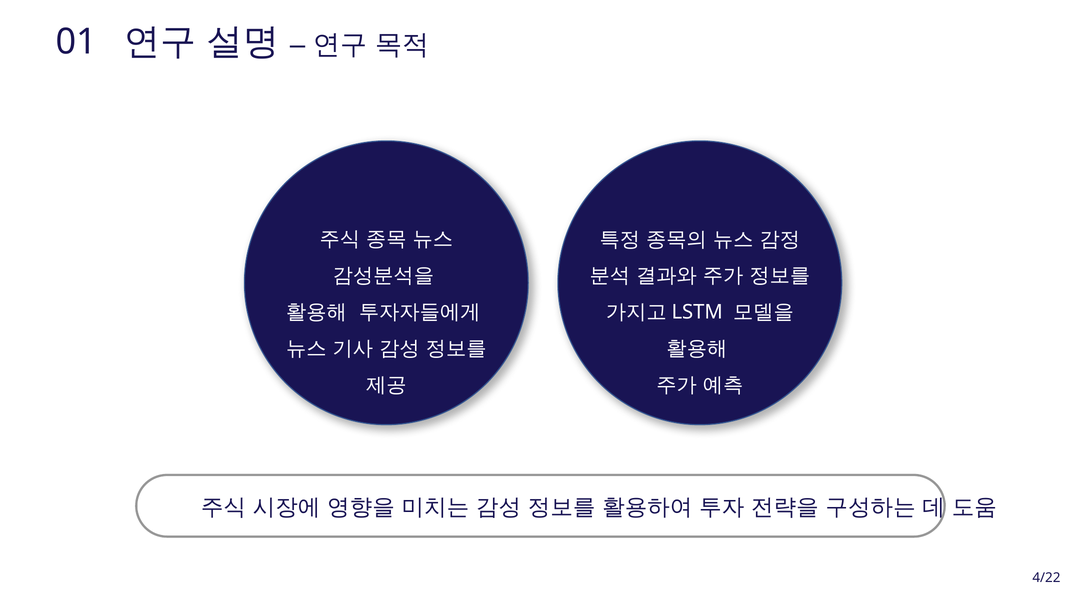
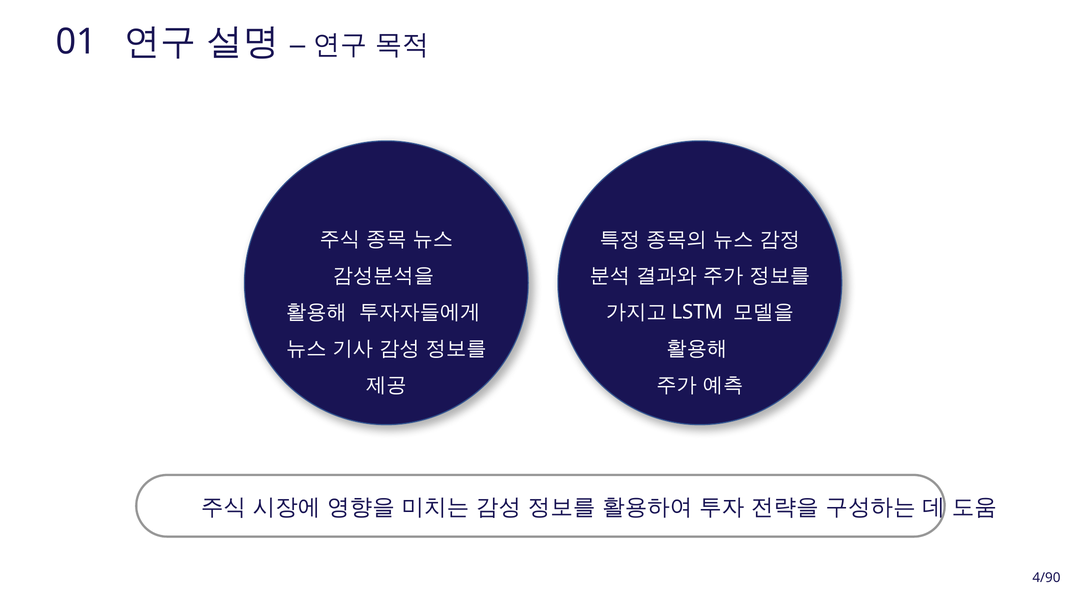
4/22: 4/22 -> 4/90 (1046, 578)
